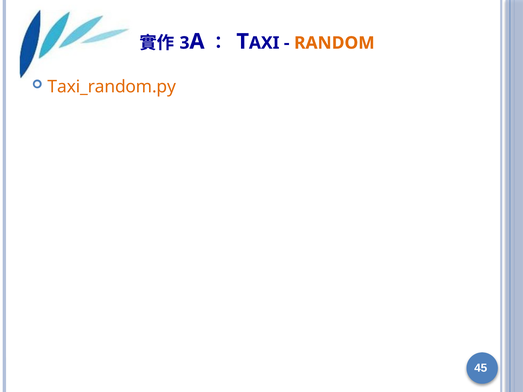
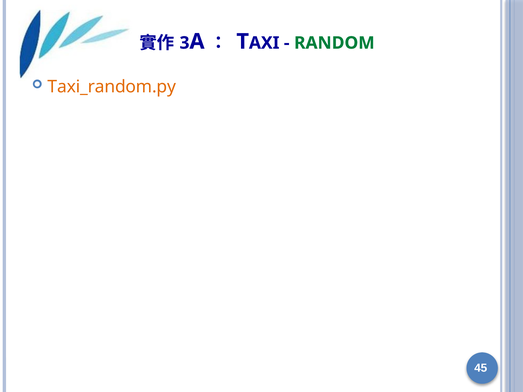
RANDOM colour: orange -> green (334, 43)
